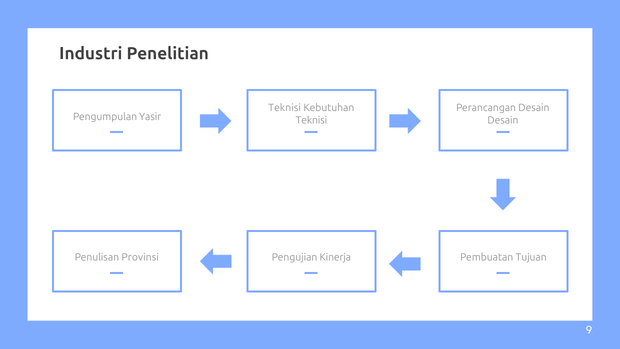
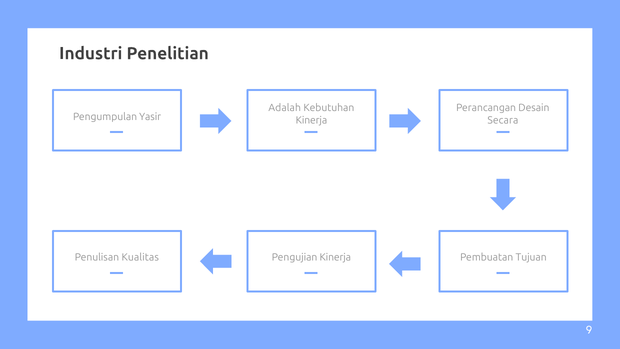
Teknisi: Teknisi -> Adalah (285, 108)
Teknisi: Teknisi -> Kinerja (311, 120)
Desain: Desain -> Secara (503, 120)
Provinsi: Provinsi -> Kualitas (140, 257)
